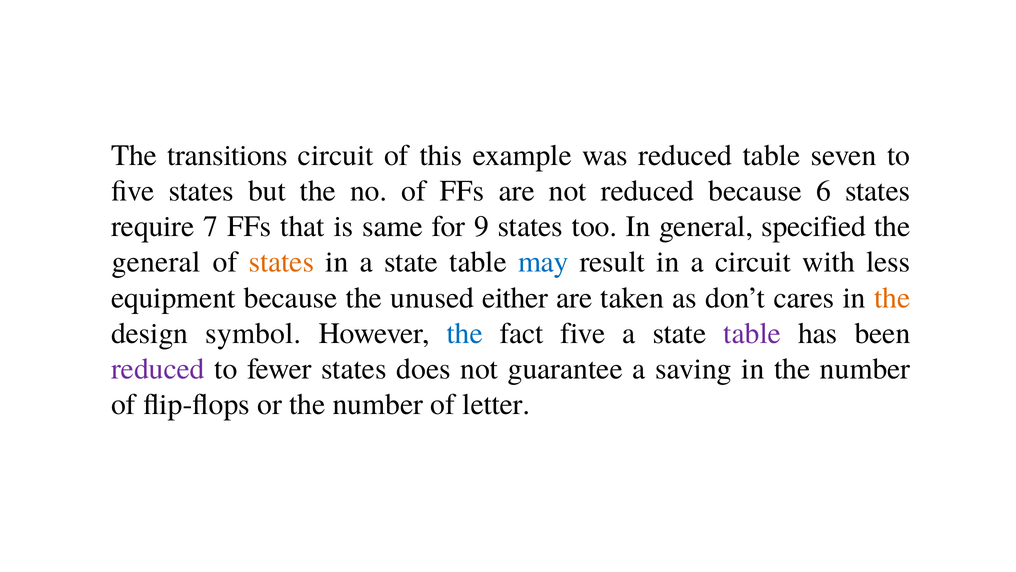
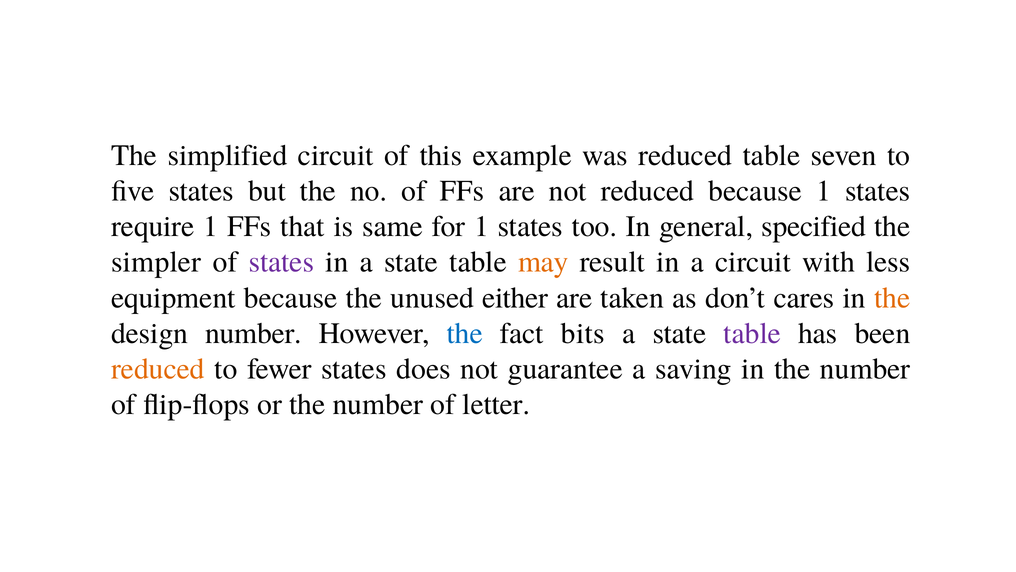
transitions: transitions -> simplified (228, 155)
because 6: 6 -> 1 (824, 191)
require 7: 7 -> 1 (211, 226)
for 9: 9 -> 1 (481, 226)
general: general -> simpler (156, 262)
states colour: orange -> purple (281, 262)
may colour: blue -> orange (543, 262)
design symbol: symbol -> number (254, 333)
fact five: five -> bits (583, 333)
reduced colour: purple -> orange (158, 369)
